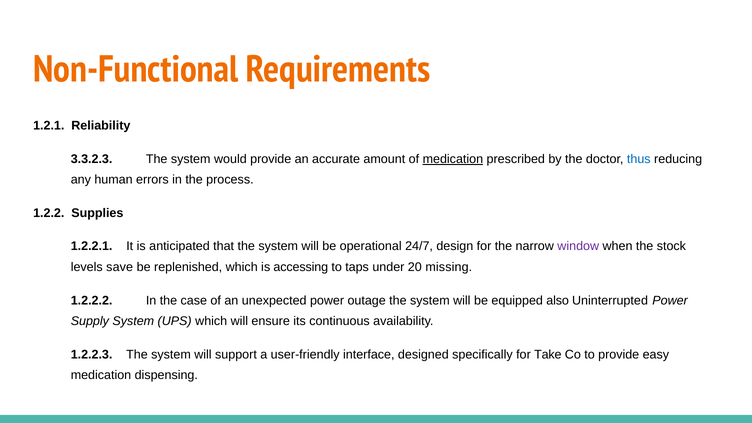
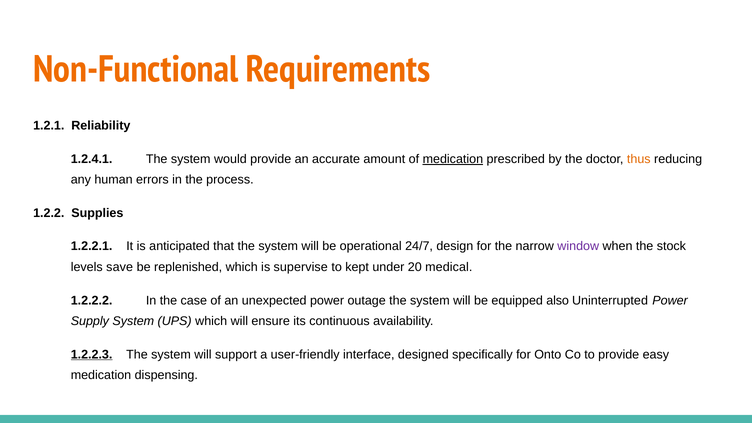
3.3.2.3: 3.3.2.3 -> 1.2.4.1 (92, 159)
thus colour: blue -> orange (639, 159)
accessing: accessing -> supervise (301, 267)
taps: taps -> kept (357, 267)
missing: missing -> medical (449, 267)
1.2.2.3 underline: none -> present (92, 354)
Take: Take -> Onto (548, 354)
